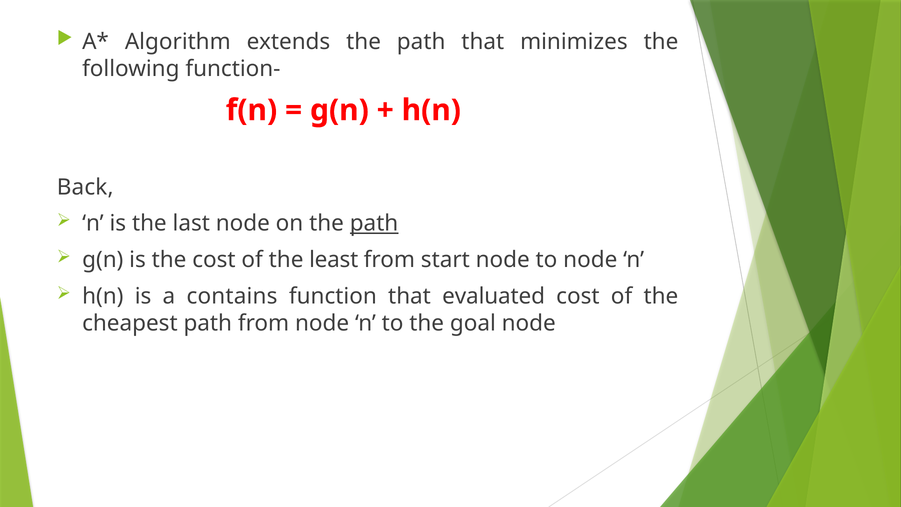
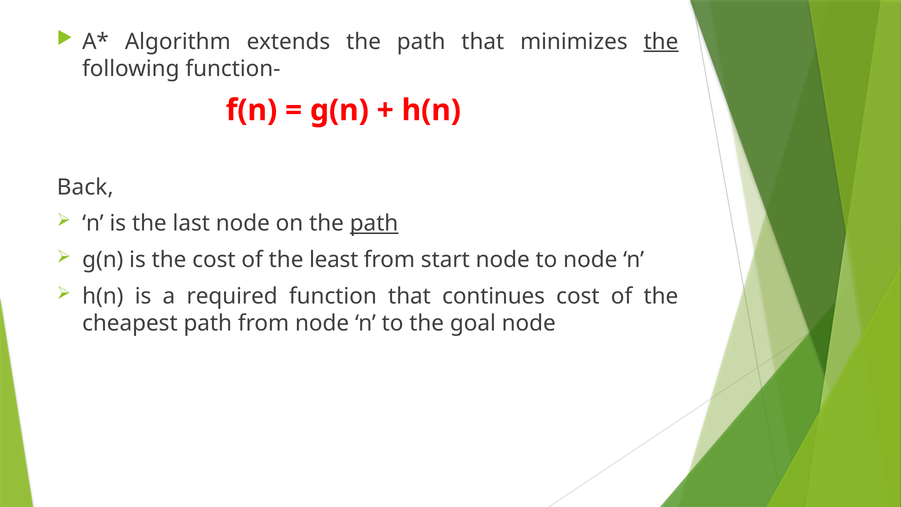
the underline: none -> present (661, 42)
contains: contains -> required (232, 296)
evaluated: evaluated -> continues (494, 296)
